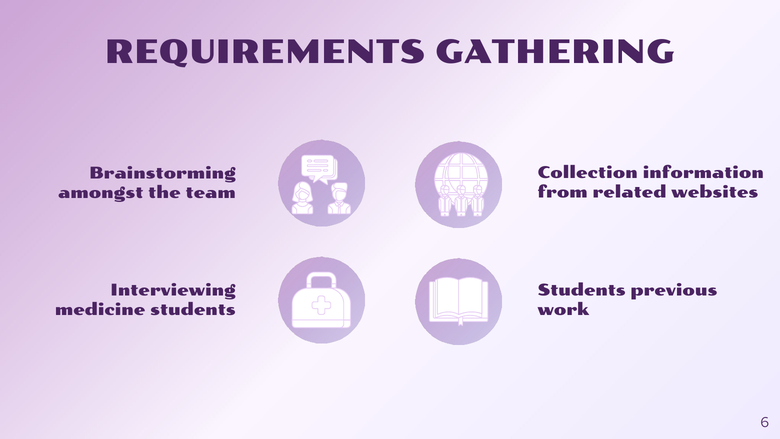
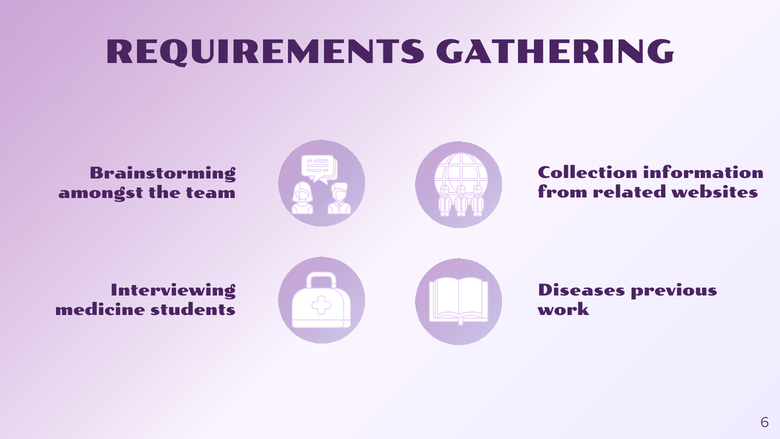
Students: Students -> Diseases (581, 290)
